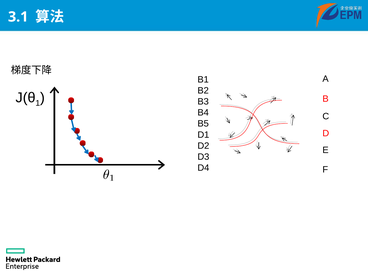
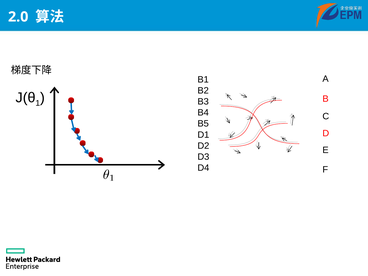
3.1: 3.1 -> 2.0 (18, 17)
